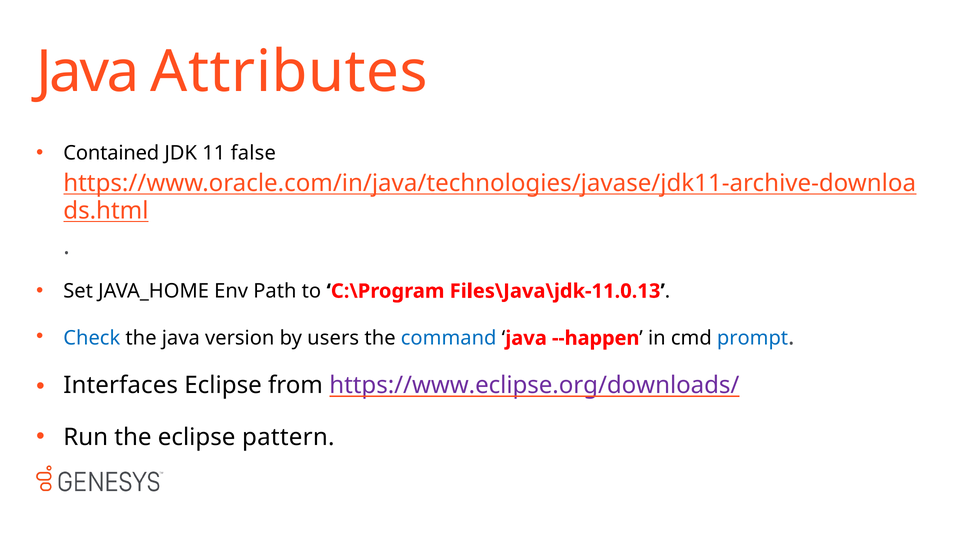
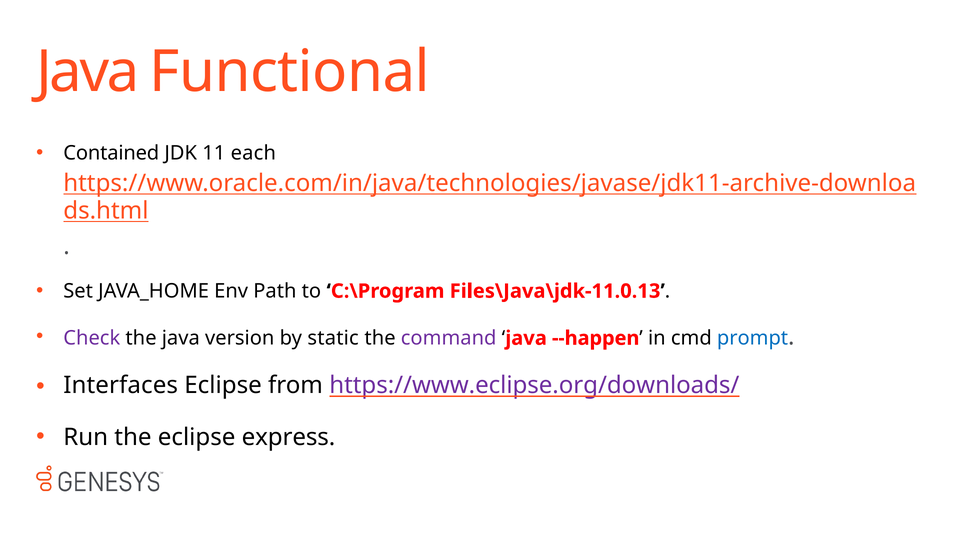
Attributes: Attributes -> Functional (290, 72)
false: false -> each (253, 153)
Check colour: blue -> purple (92, 338)
users: users -> static (333, 338)
command colour: blue -> purple (449, 338)
pattern: pattern -> express (288, 437)
